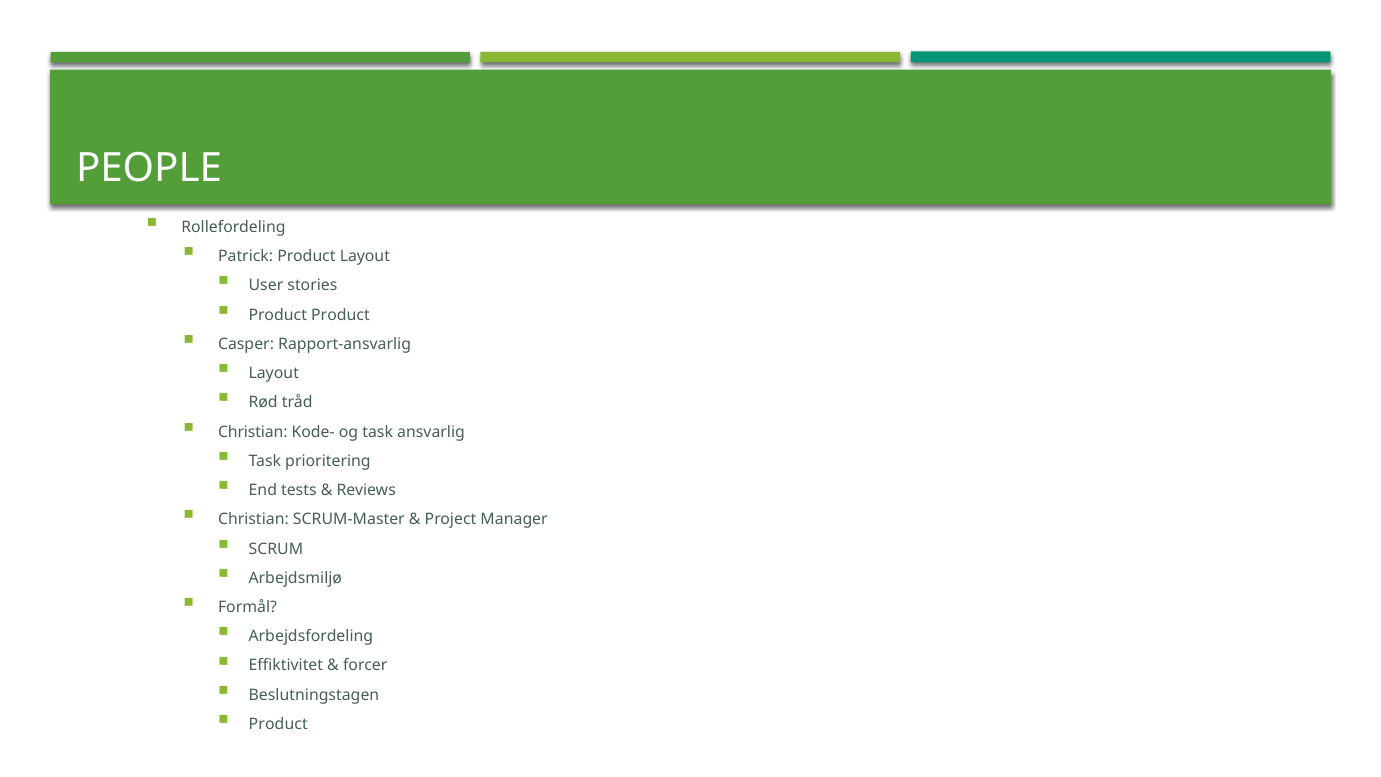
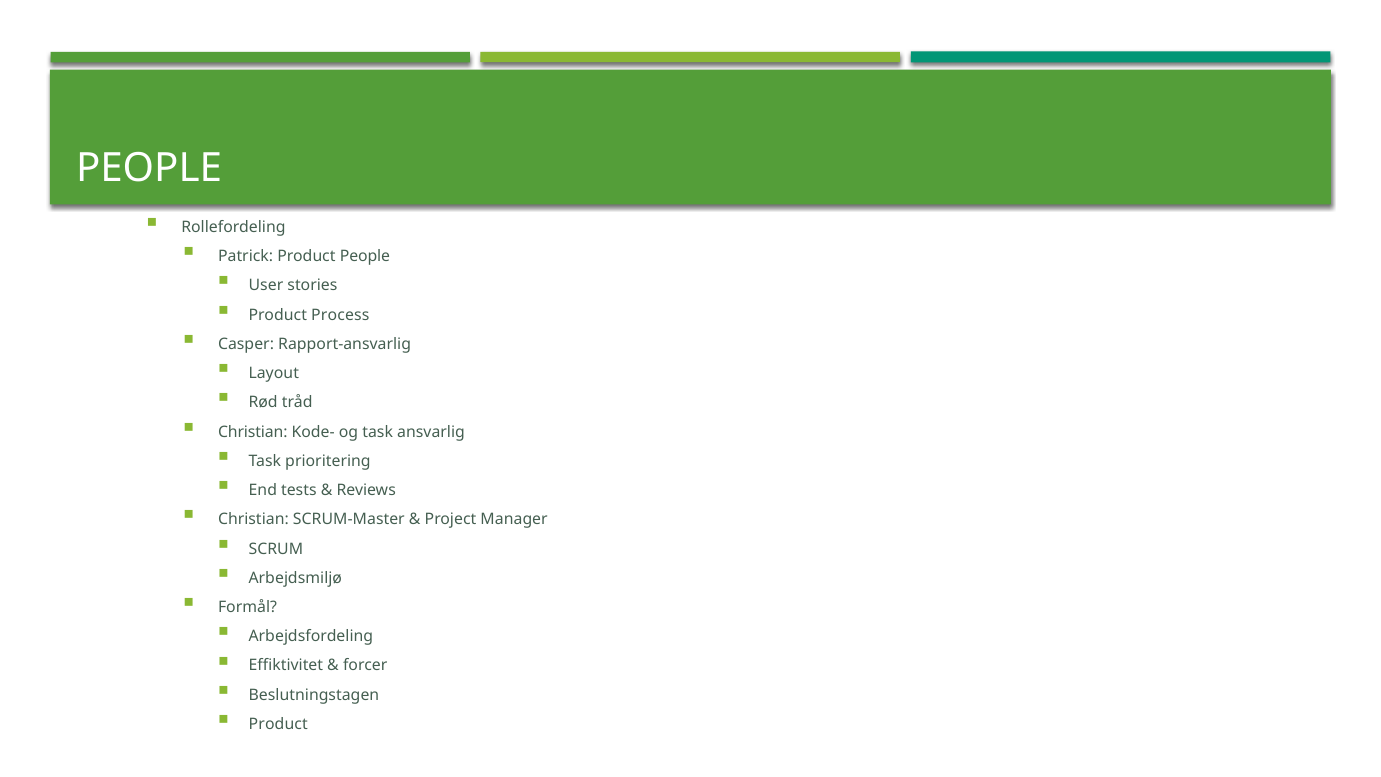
Product Layout: Layout -> People (365, 256)
Product Product: Product -> Process (340, 315)
